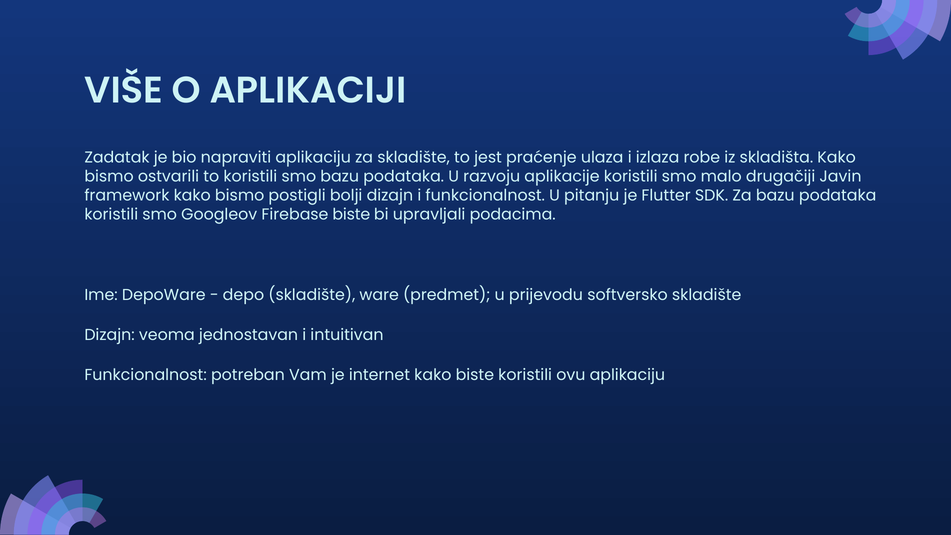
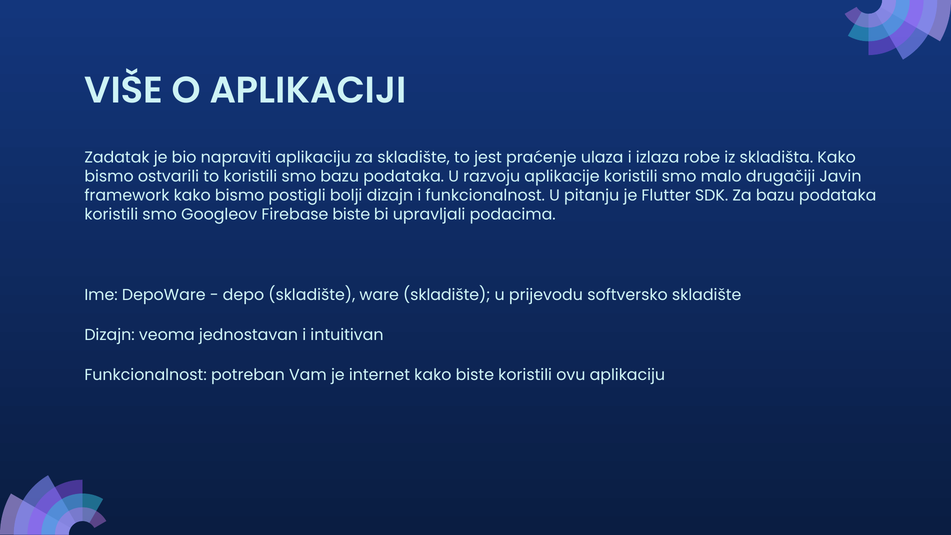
ware predmet: predmet -> skladište (447, 295)
